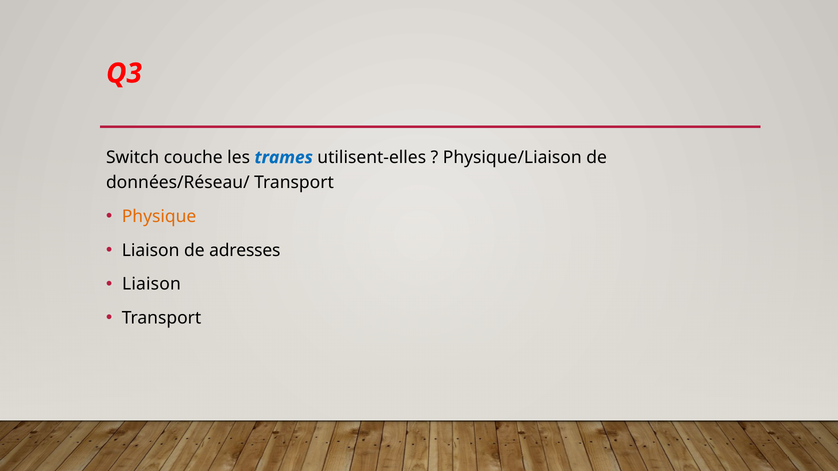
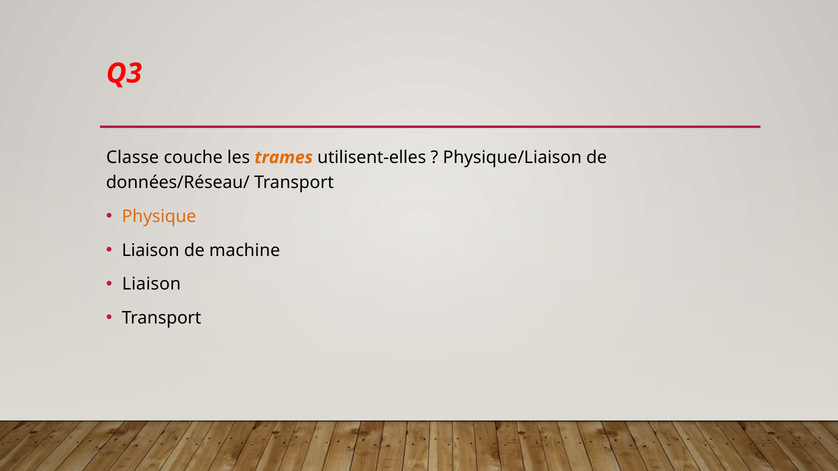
Switch: Switch -> Classe (133, 158)
trames colour: blue -> orange (284, 158)
adresses: adresses -> machine (245, 251)
